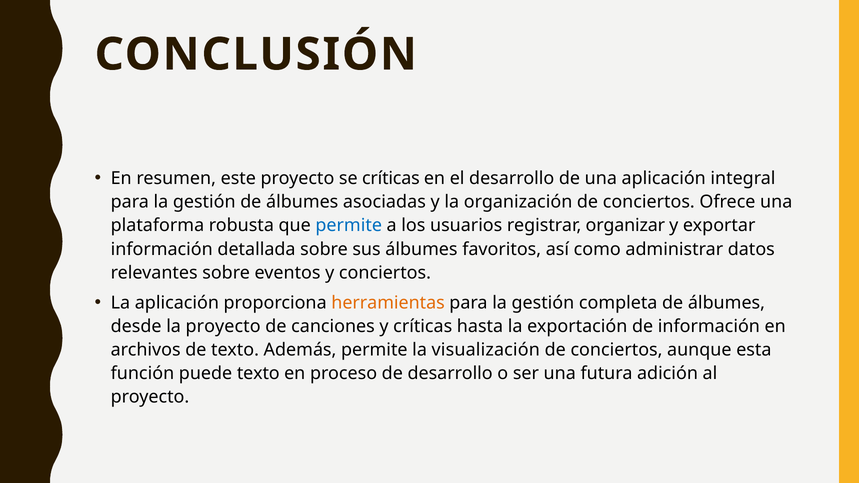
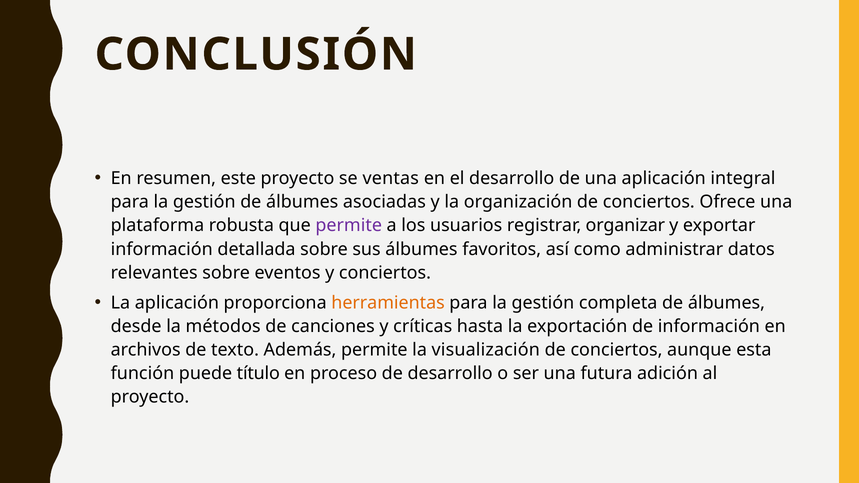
se críticas: críticas -> ventas (391, 178)
permite colour: blue -> purple (349, 226)
la proyecto: proyecto -> métodos (223, 326)
puede texto: texto -> título (258, 374)
